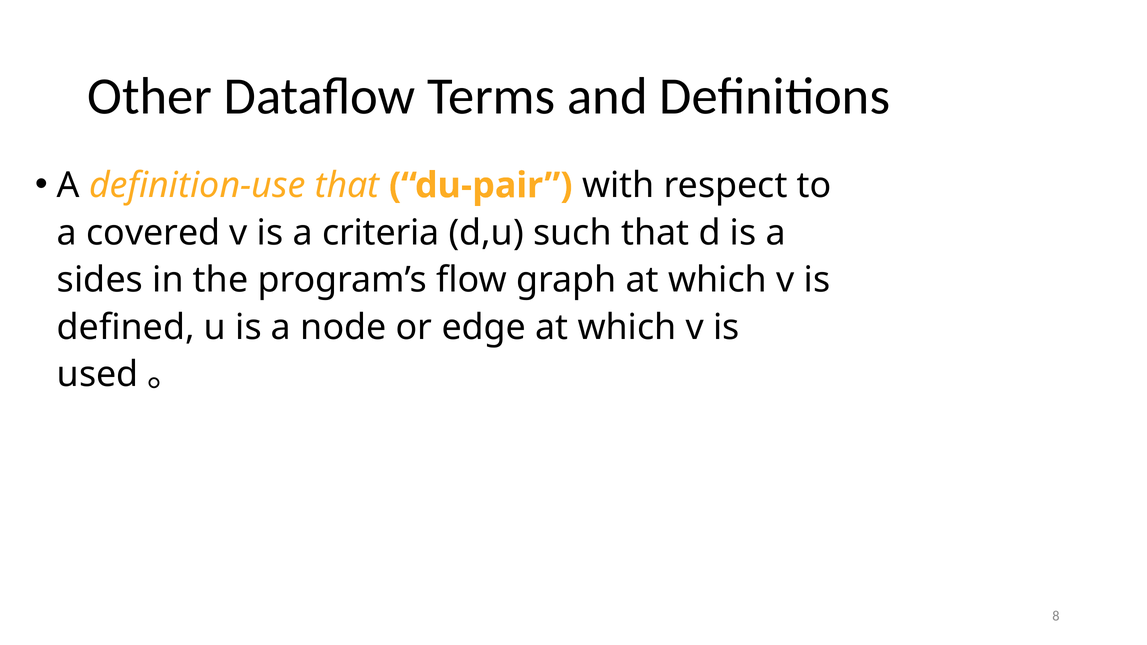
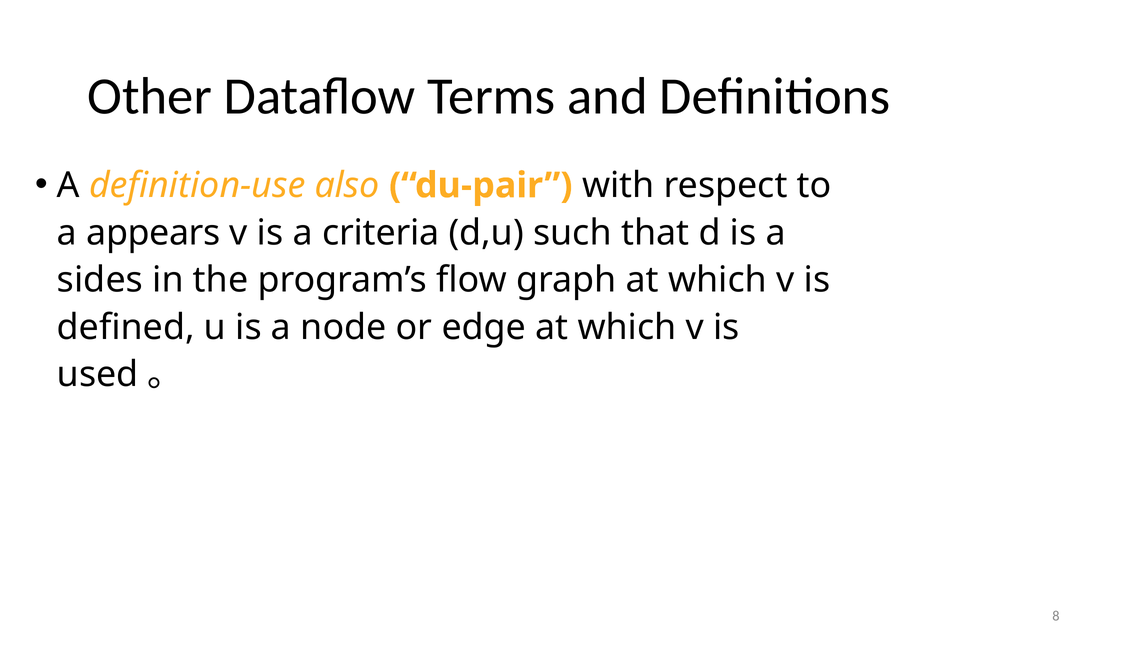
definition-use that: that -> also (347, 186)
covered: covered -> appears (153, 233)
